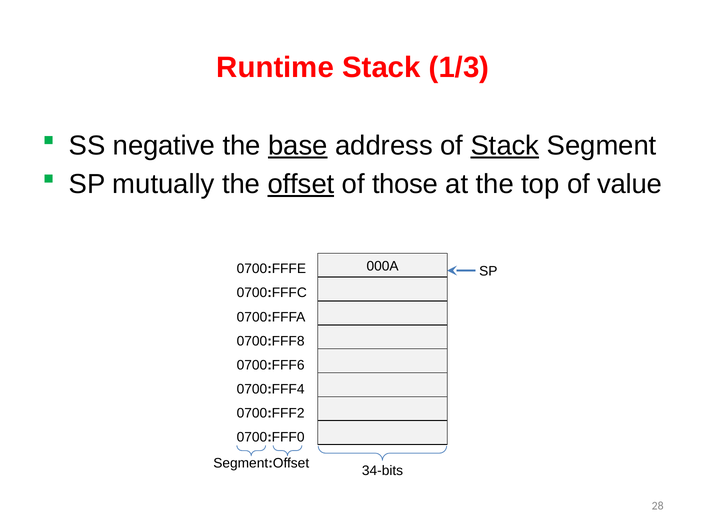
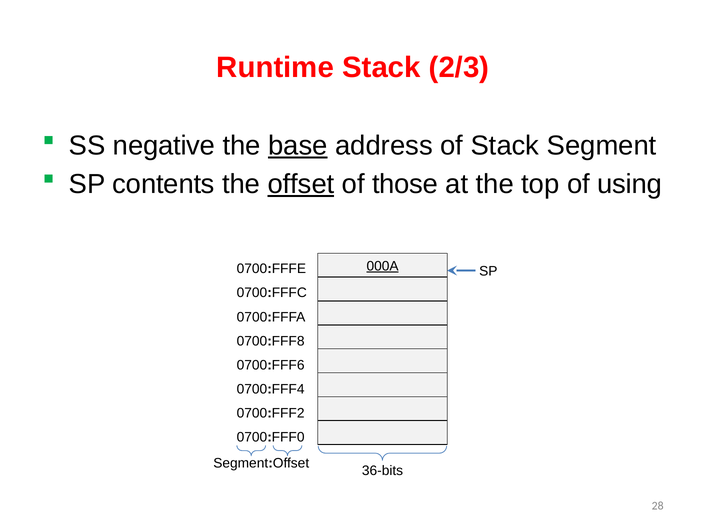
1/3: 1/3 -> 2/3 (459, 67)
Stack underline: present -> none (505, 145)
mutually: mutually -> contents (164, 184)
value: value -> using (630, 184)
000A underline: none -> present (383, 266)
34-bits: 34-bits -> 36-bits (383, 470)
